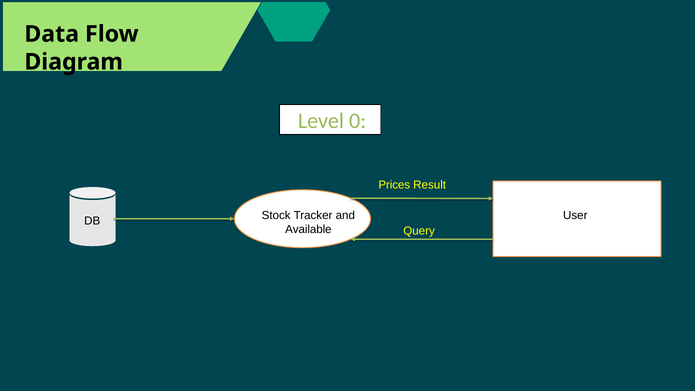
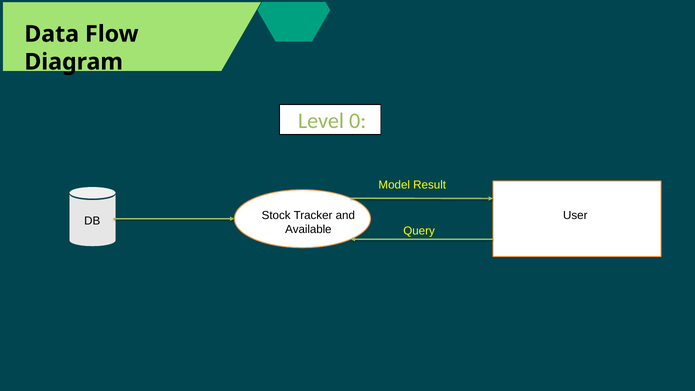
Prices: Prices -> Model (394, 185)
